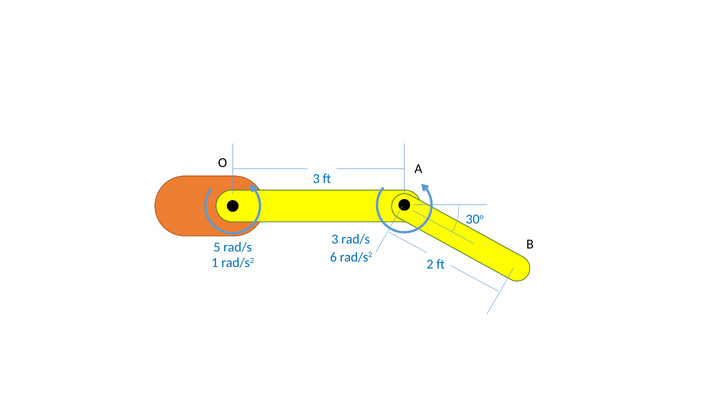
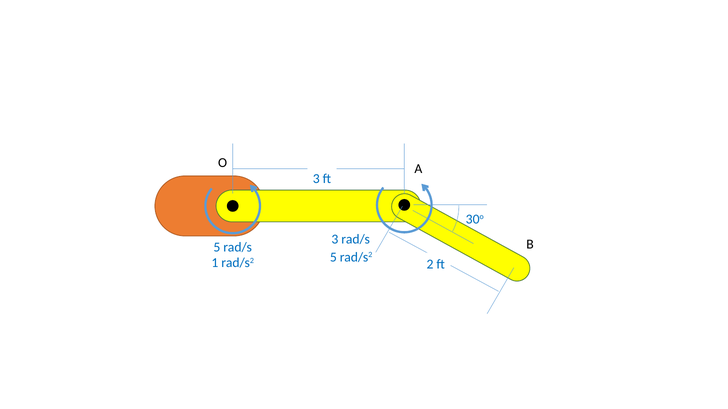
rad/s2 6: 6 -> 5 (333, 257)
